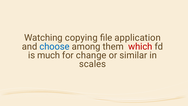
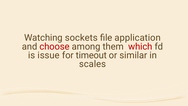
copying: copying -> sockets (81, 38)
choose colour: blue -> red (55, 46)
much: much -> issue (49, 55)
change: change -> timeout (91, 55)
